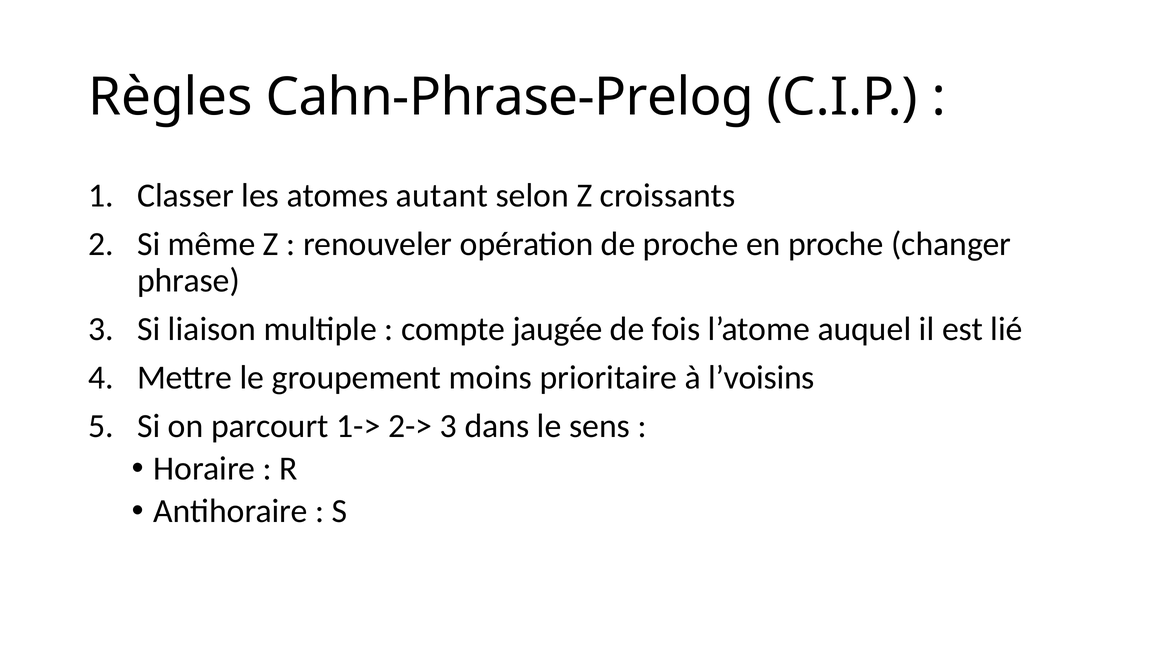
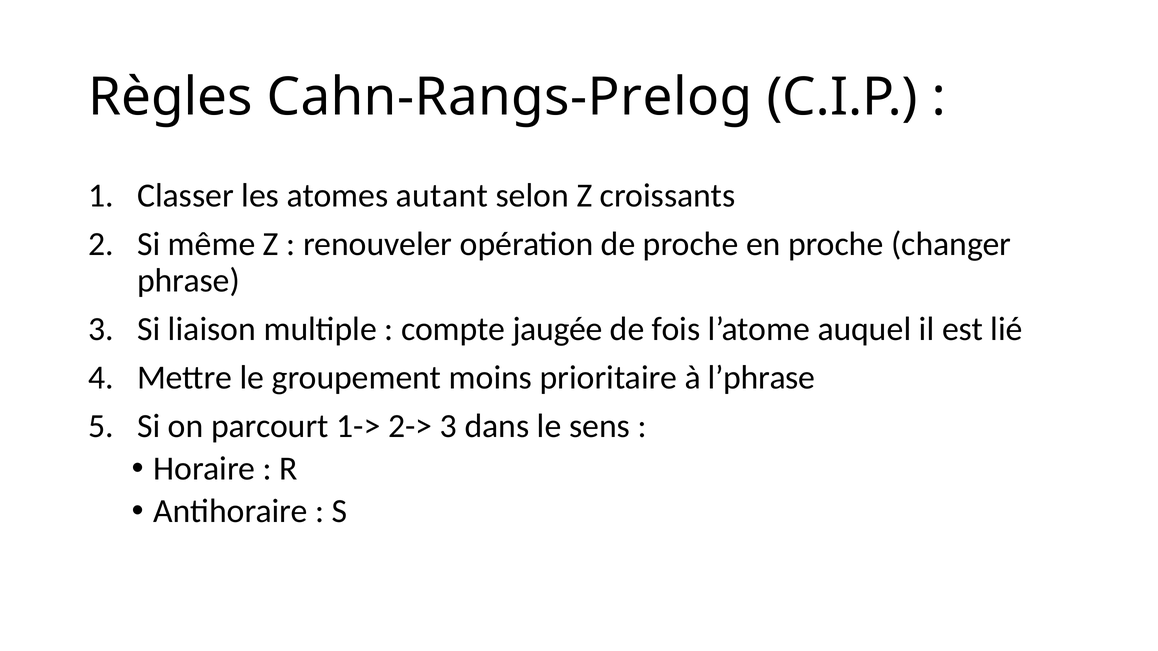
Cahn-Phrase-Prelog: Cahn-Phrase-Prelog -> Cahn-Rangs-Prelog (509, 97)
l’voisins: l’voisins -> l’phrase (762, 378)
